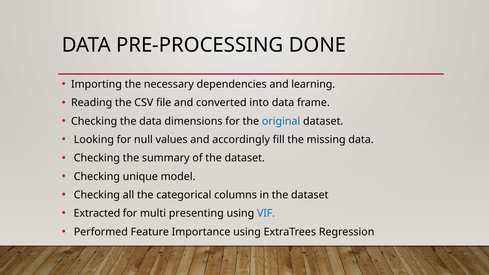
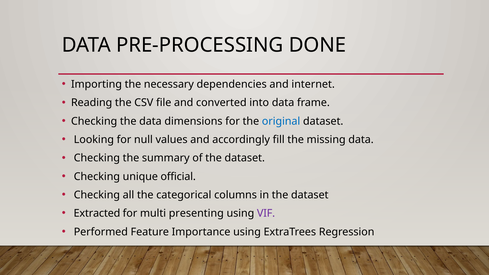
learning: learning -> internet (313, 84)
model: model -> official (178, 177)
VIF colour: blue -> purple (266, 213)
